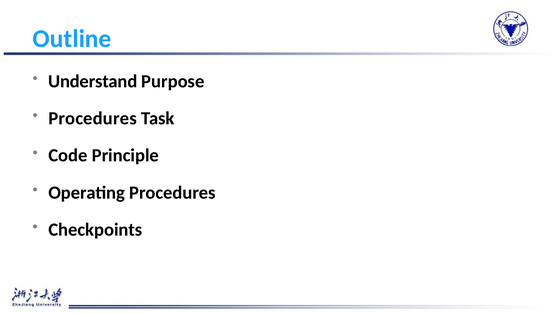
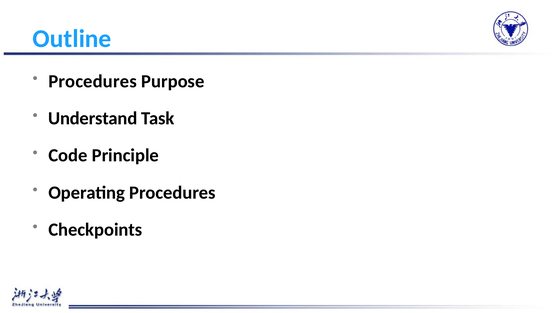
Understand: Understand -> Procedures (93, 81)
Procedures: Procedures -> Understand (93, 119)
